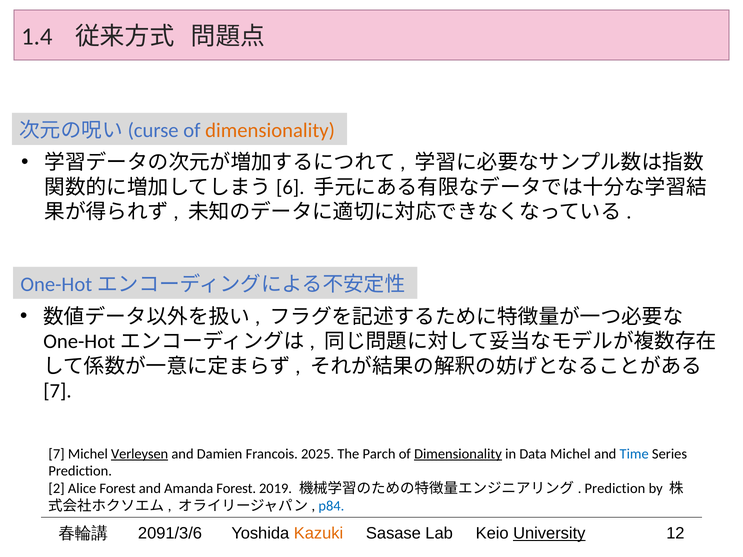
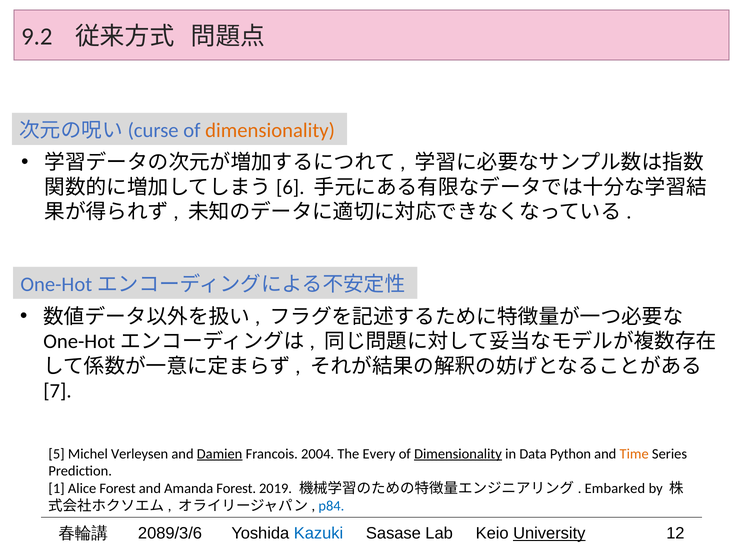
1.4: 1.4 -> 9.2 (37, 37)
7: 7 -> 5 (57, 454)
Verleysen underline: present -> none (140, 454)
Damien underline: none -> present (220, 454)
2025: 2025 -> 2004 (318, 454)
Parch: Parch -> Every (379, 454)
Data Michel: Michel -> Python (570, 454)
Time colour: blue -> orange (634, 454)
2: 2 -> 1 (57, 489)
Prediction: Prediction -> Embarked (615, 489)
2091/3/6: 2091/3/6 -> 2089/3/6 (170, 533)
Kazuki colour: orange -> blue (319, 533)
